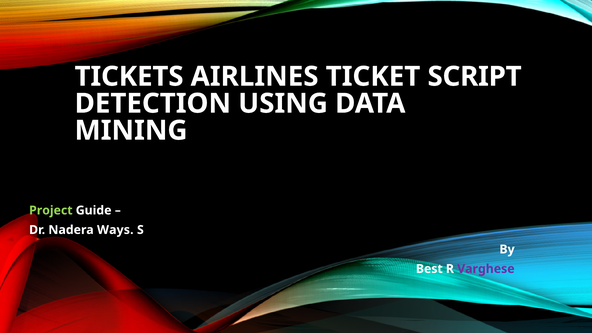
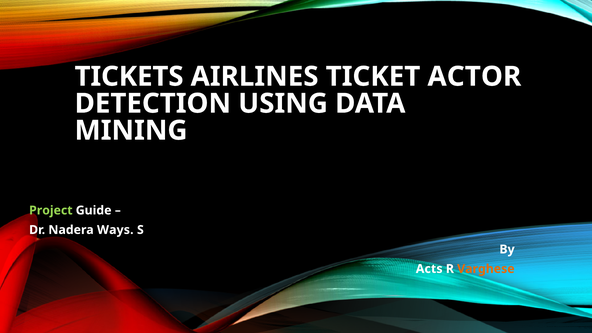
SCRIPT: SCRIPT -> ACTOR (474, 77)
Best: Best -> Acts (429, 269)
Varghese colour: purple -> orange (486, 269)
